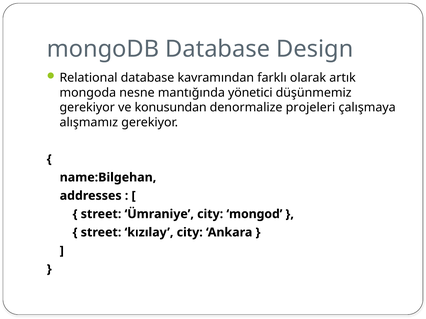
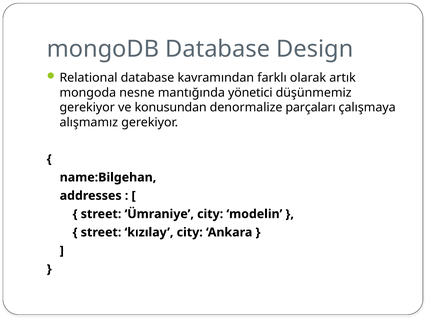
projeleri: projeleri -> parçaları (311, 108)
mongod: mongod -> modelin (254, 214)
